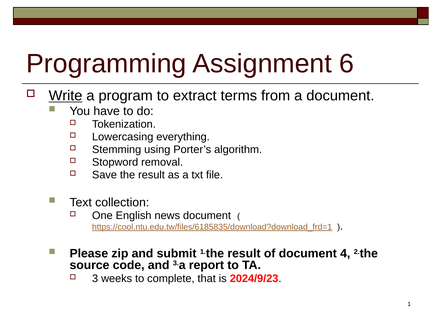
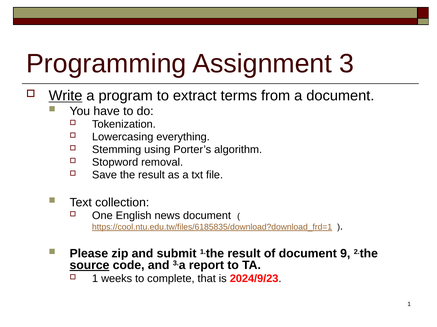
6: 6 -> 3 (347, 64)
4: 4 -> 9 (345, 254)
source underline: none -> present (90, 266)
3: 3 -> 1 (95, 279)
